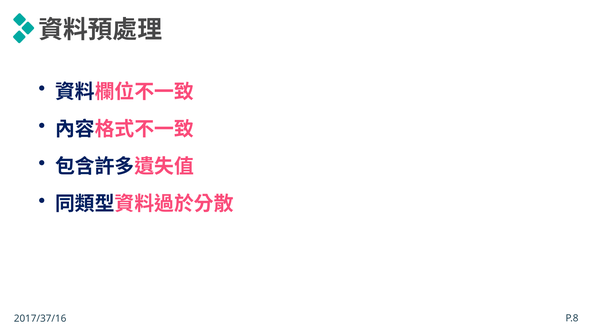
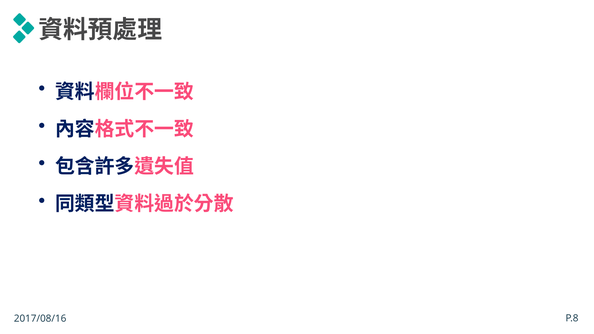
2017/37/16: 2017/37/16 -> 2017/08/16 (40, 319)
